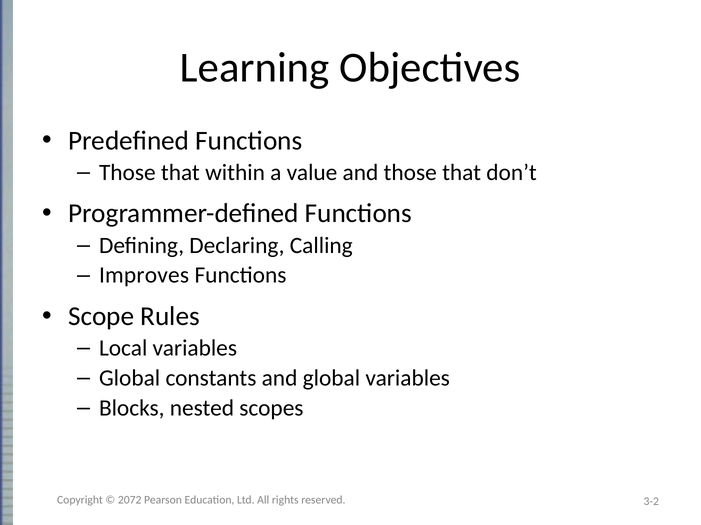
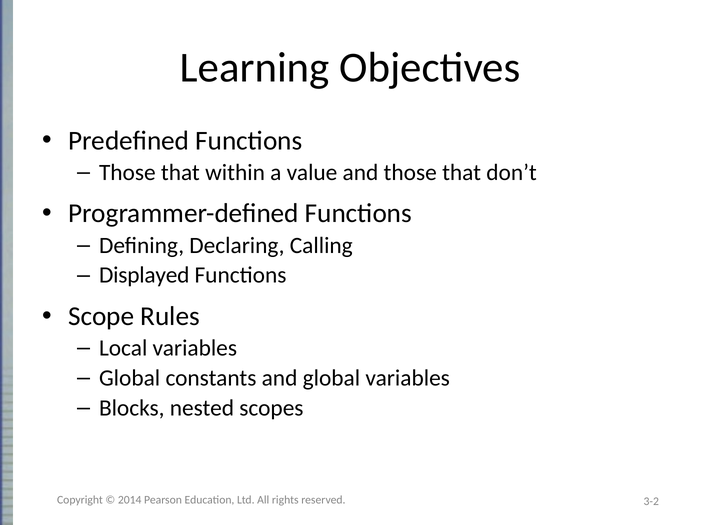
Improves: Improves -> Displayed (144, 276)
2072: 2072 -> 2014 (130, 501)
